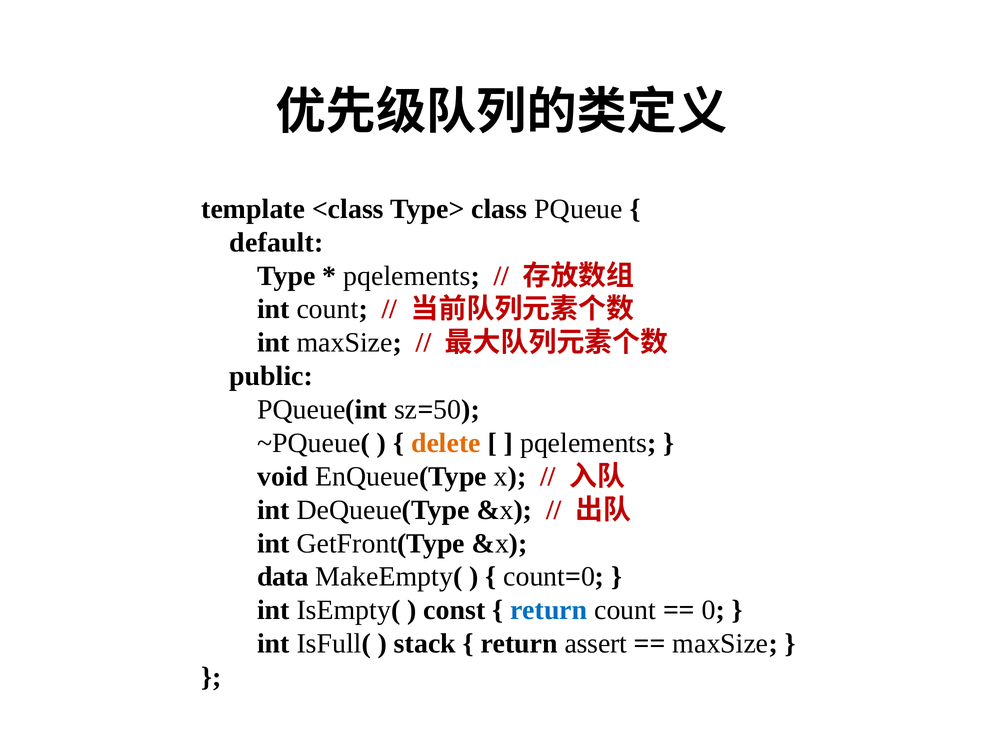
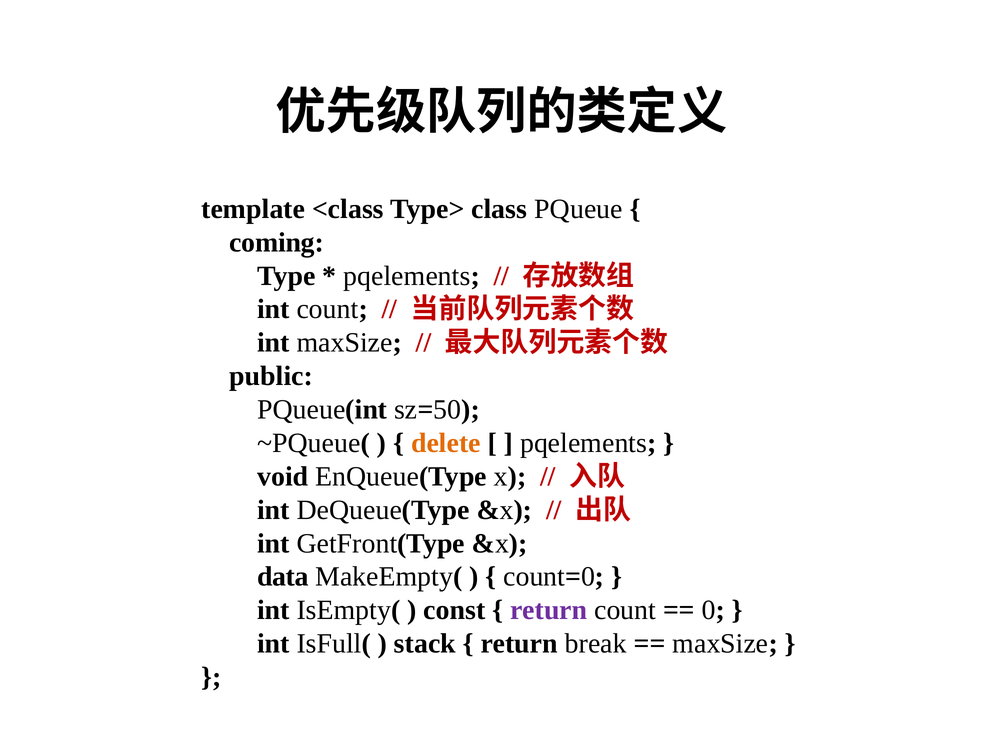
default: default -> coming (277, 242)
return colour: blue -> purple (549, 610)
assert: assert -> break (596, 644)
